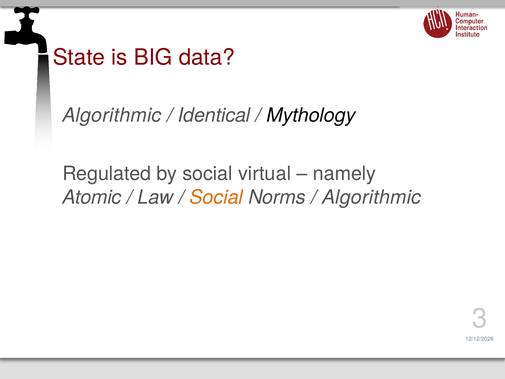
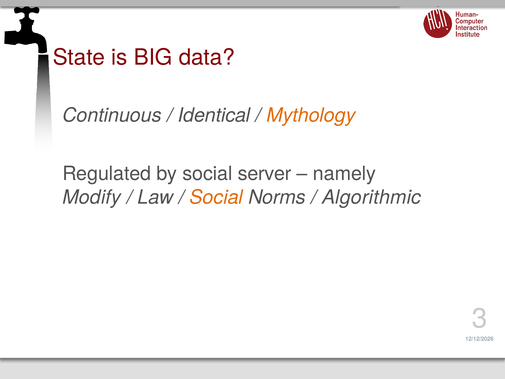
Algorithmic: Algorithmic -> Continuous (112, 115)
Mythology colour: black -> orange (311, 115)
virtual: virtual -> server (265, 174)
Atomic: Atomic -> Modify (92, 197)
